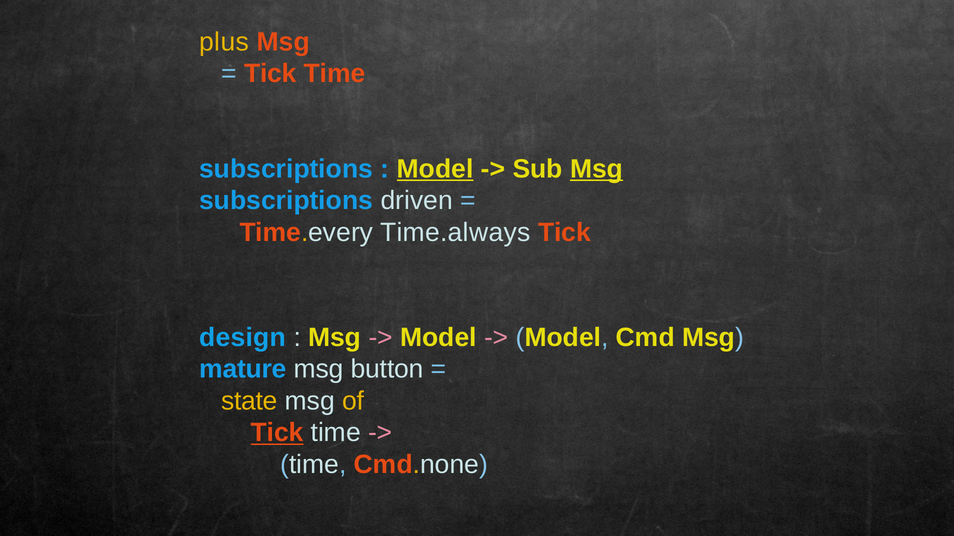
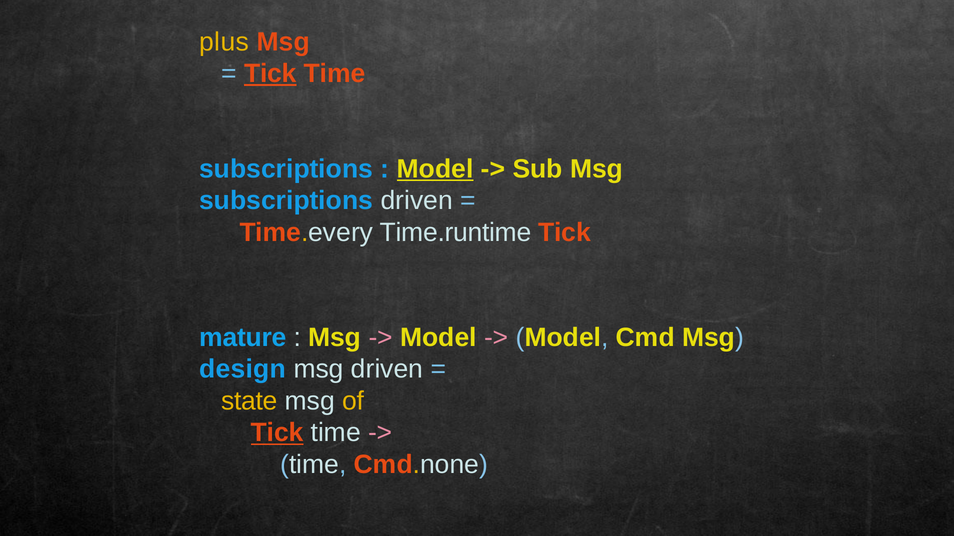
Tick underline: none -> present (270, 74)
Msg underline: present -> none (597, 169)
Time.always: Time.always -> Time.runtime (456, 233)
design: design -> mature (243, 338)
mature: mature -> design (243, 370)
msg button: button -> driven (387, 370)
